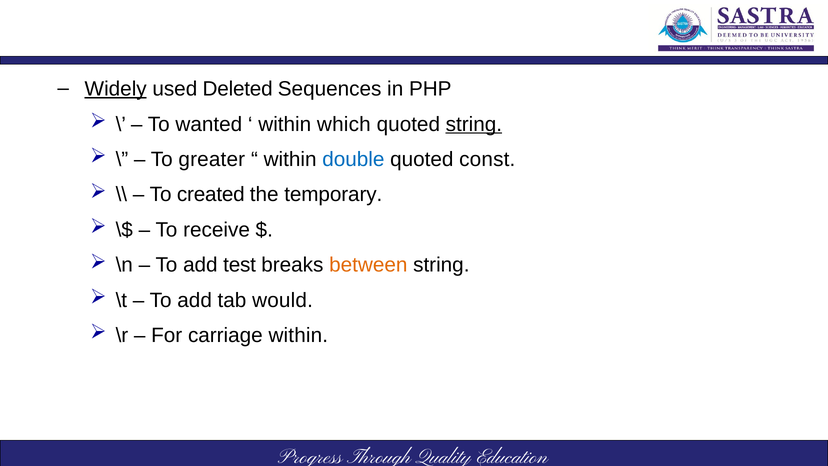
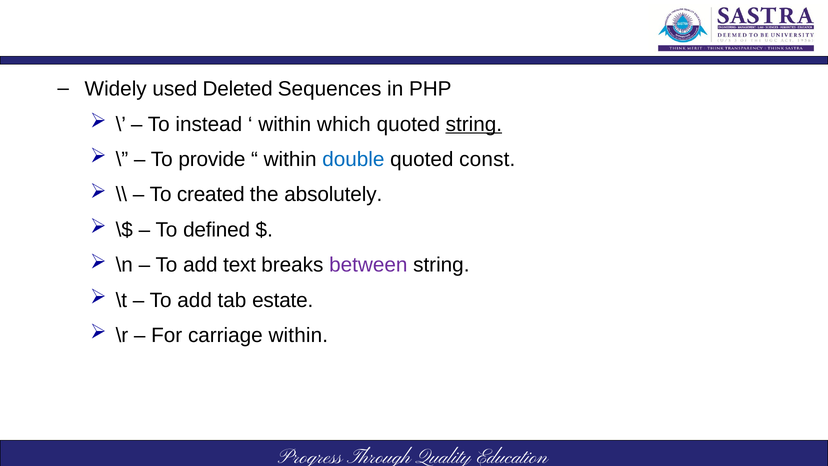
Widely underline: present -> none (116, 89)
wanted: wanted -> instead (209, 124)
greater: greater -> provide (212, 159)
temporary: temporary -> absolutely (333, 195)
receive: receive -> defined (217, 230)
test: test -> text (240, 265)
between colour: orange -> purple (368, 265)
would: would -> estate (283, 300)
